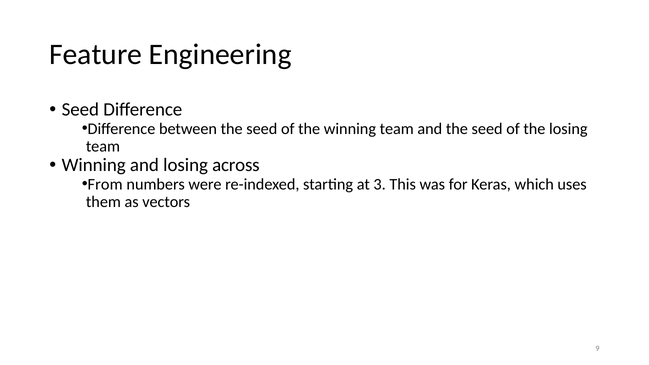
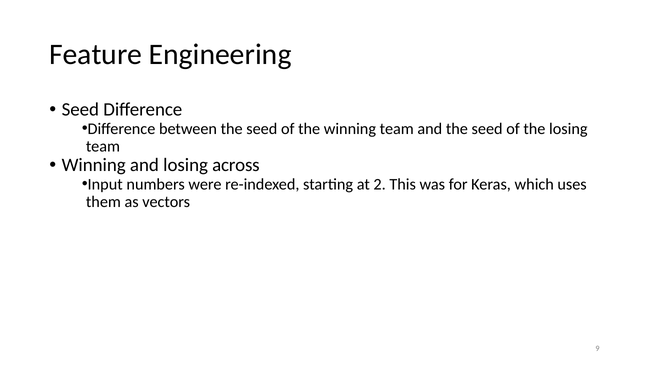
From: From -> Input (105, 184)
3: 3 -> 2 (380, 184)
